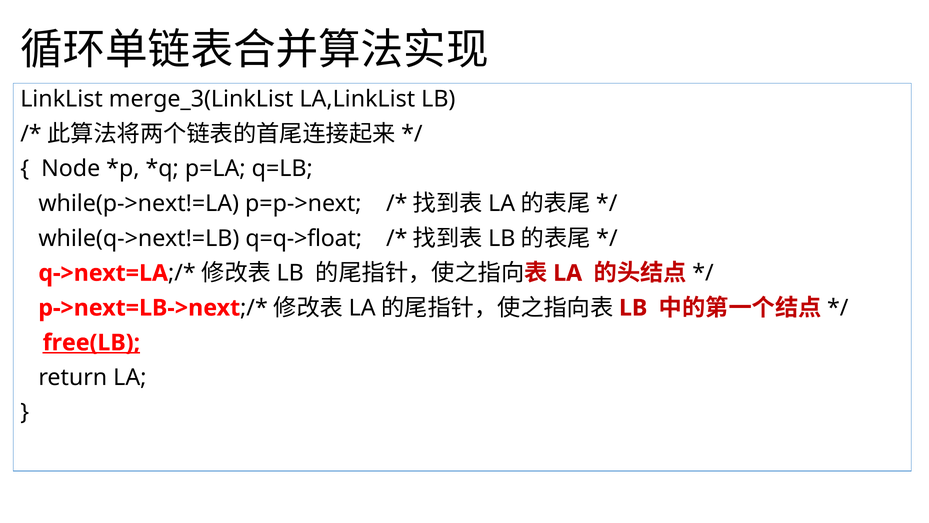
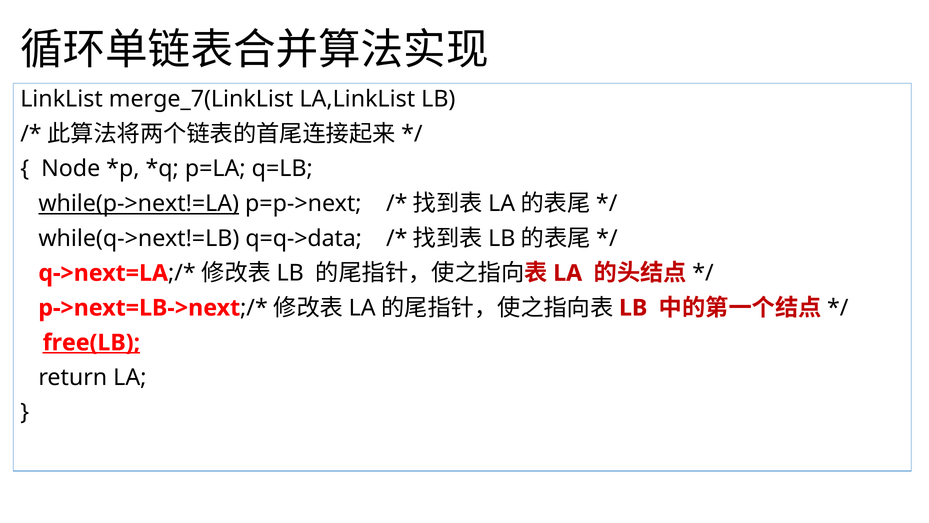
merge_3(LinkList: merge_3(LinkList -> merge_7(LinkList (201, 99)
while(p->next!=LA underline: none -> present (139, 203)
q=q->float: q=q->float -> q=q->data (304, 238)
